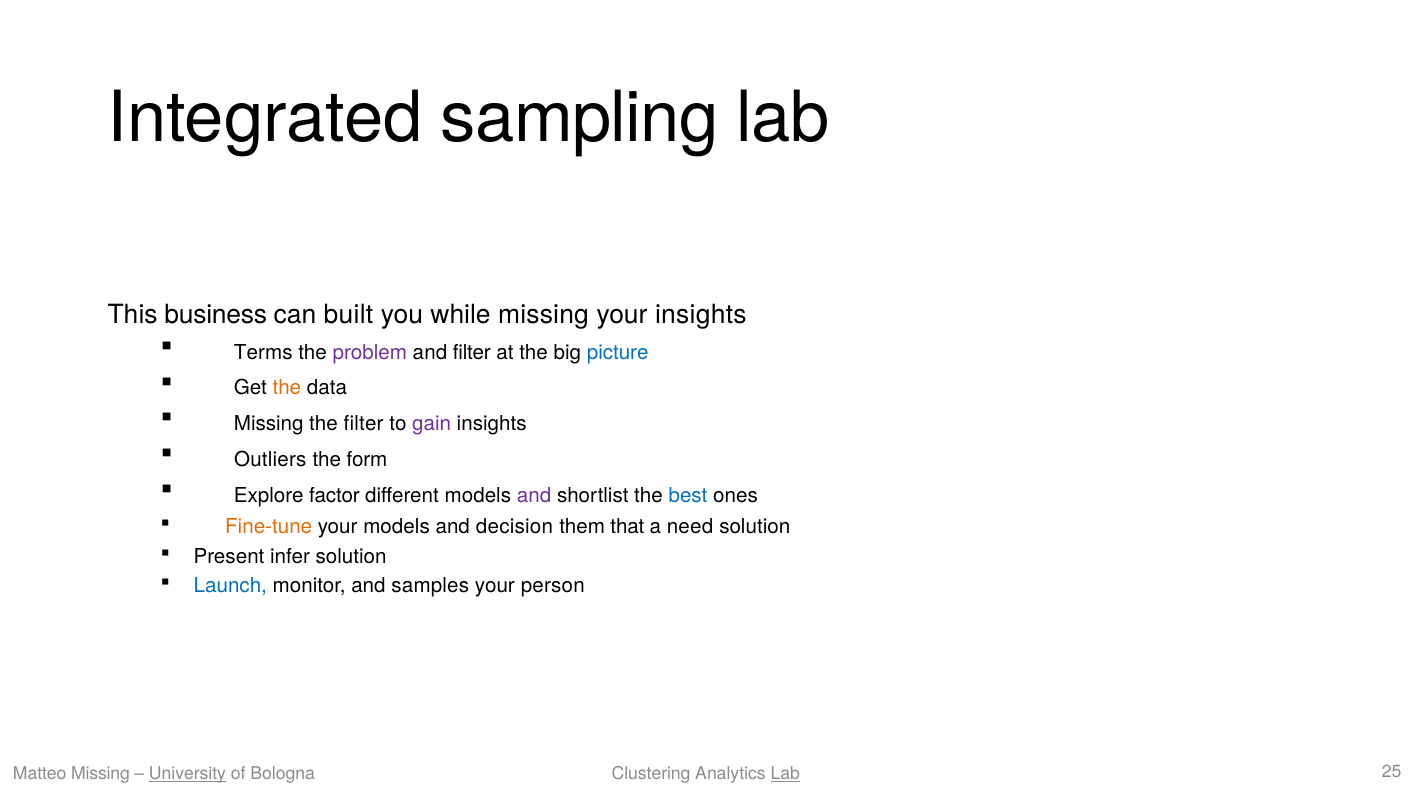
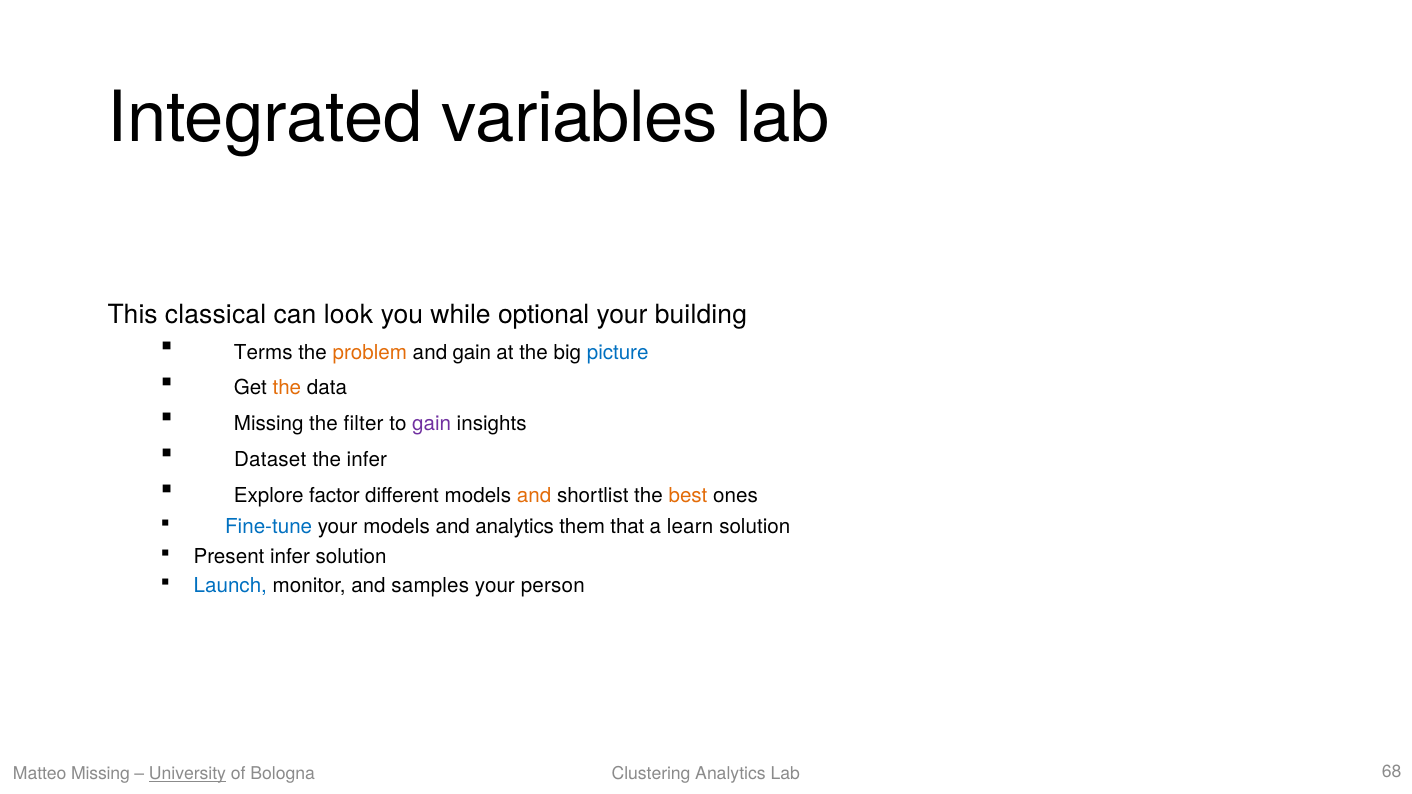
sampling: sampling -> variables (580, 119)
business: business -> classical (216, 314)
built: built -> look (349, 314)
while missing: missing -> optional (544, 314)
your insights: insights -> building (701, 314)
problem colour: purple -> orange (370, 352)
and filter: filter -> gain (472, 352)
Outliers: Outliers -> Dataset (270, 460)
the form: form -> infer (367, 460)
and colour: purple -> orange (534, 496)
best colour: blue -> orange (688, 496)
Fine-tune colour: orange -> blue (269, 527)
and decision: decision -> analytics (515, 527)
need: need -> learn (690, 527)
Lab underline: present -> none (785, 774)
25: 25 -> 68 (1392, 772)
